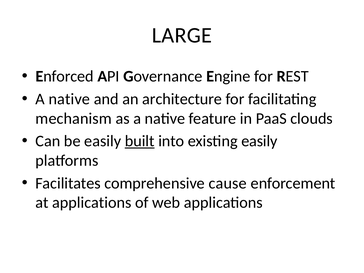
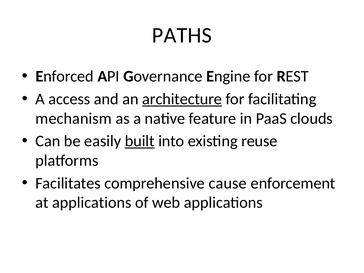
LARGE: LARGE -> PATHS (182, 35)
native: native -> access (69, 99)
architecture underline: none -> present (182, 99)
existing easily: easily -> reuse (259, 141)
